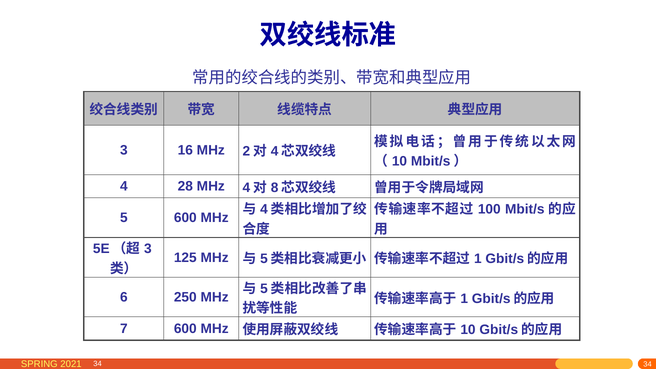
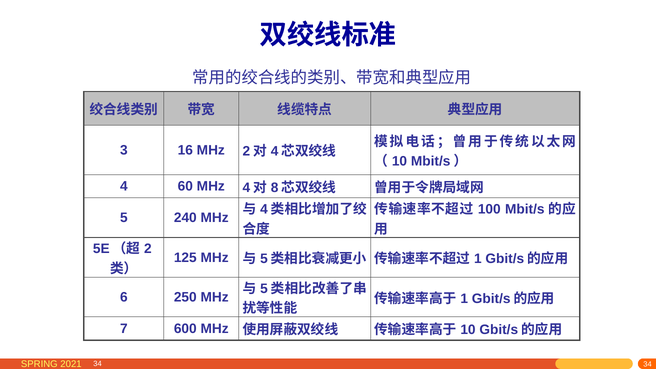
28: 28 -> 60 (185, 186)
5 600: 600 -> 240 (185, 218)
3: 3 -> 2 (148, 249)
